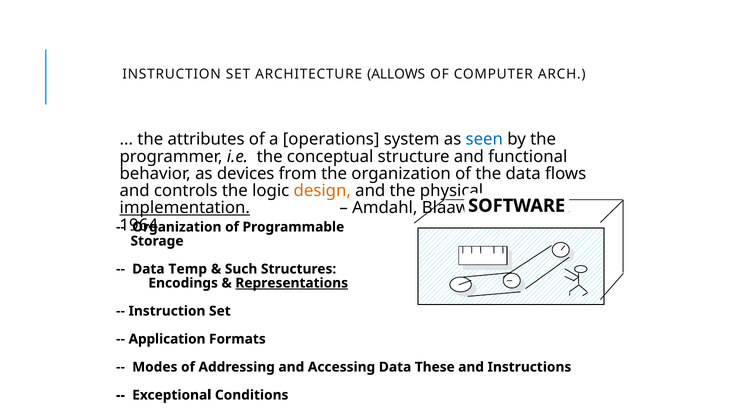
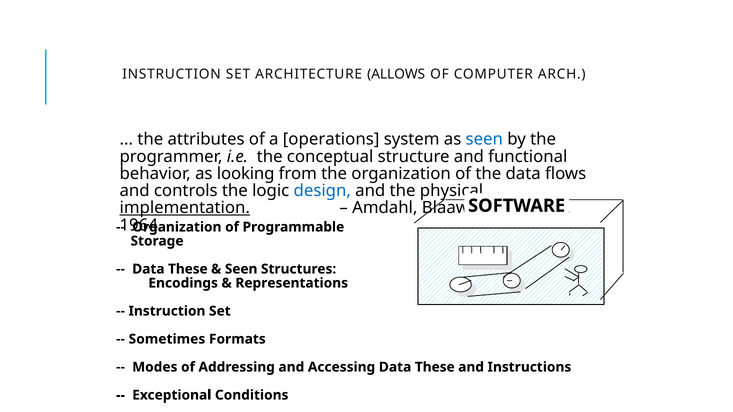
devices: devices -> looking (246, 174)
design colour: orange -> blue (322, 191)
Temp: Temp -> These (188, 269)
Such: Such -> Seen (241, 269)
Representations underline: present -> none (292, 283)
Application: Application -> Sometimes (167, 339)
